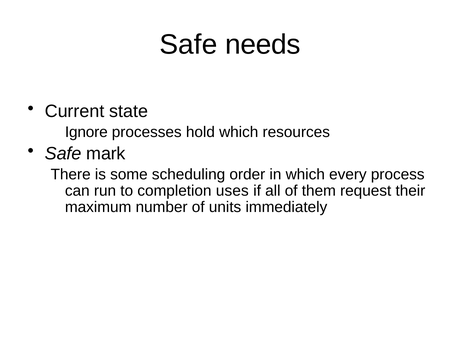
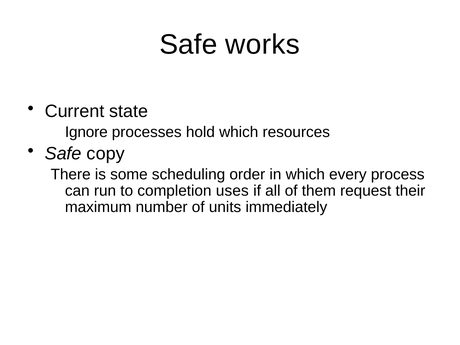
needs: needs -> works (262, 45)
mark: mark -> copy (106, 153)
